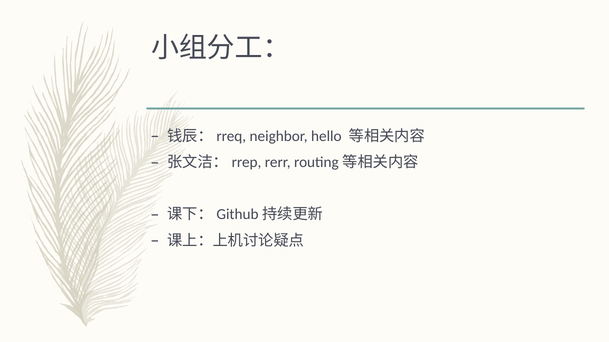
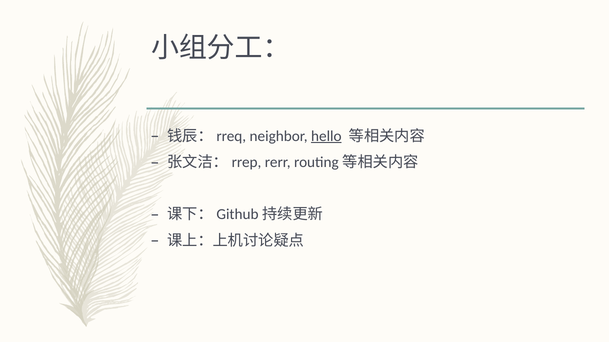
hello underline: none -> present (326, 136)
